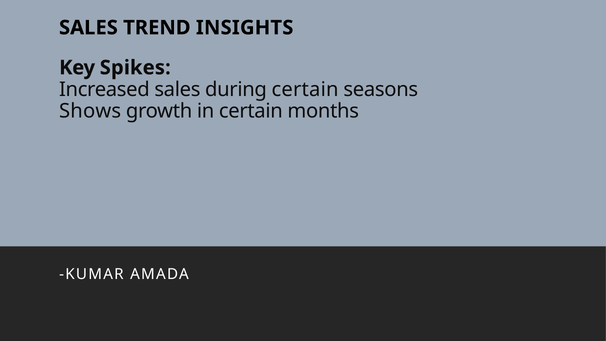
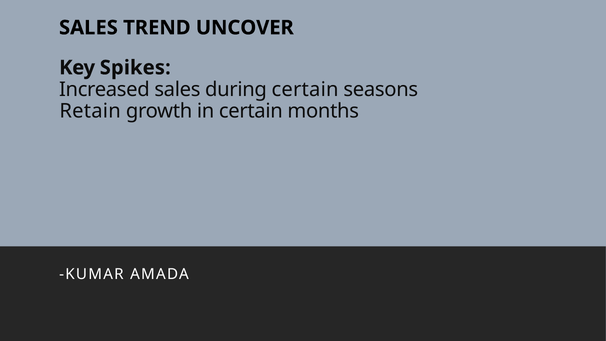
INSIGHTS: INSIGHTS -> UNCOVER (245, 28)
Shows: Shows -> Retain (90, 111)
